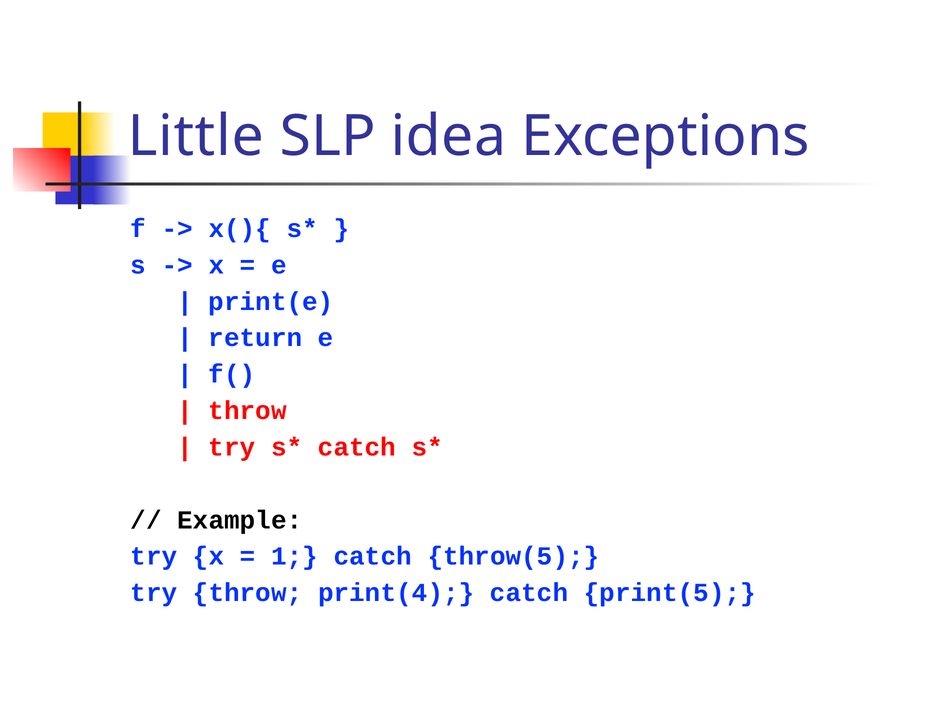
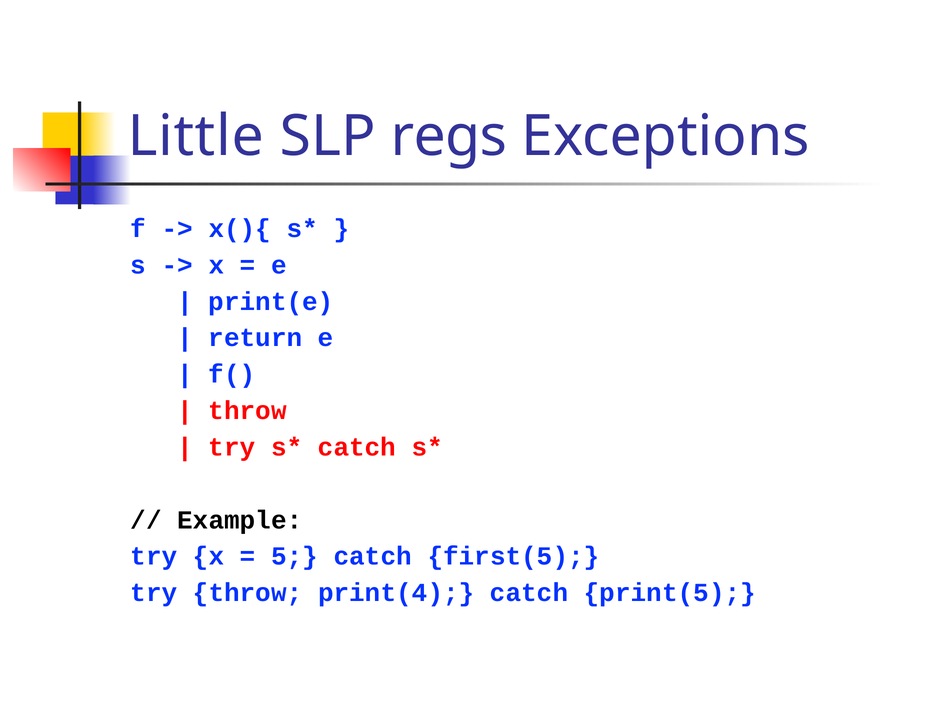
idea: idea -> regs (449, 137)
1: 1 -> 5 (295, 556)
throw(5: throw(5 -> first(5 (514, 556)
